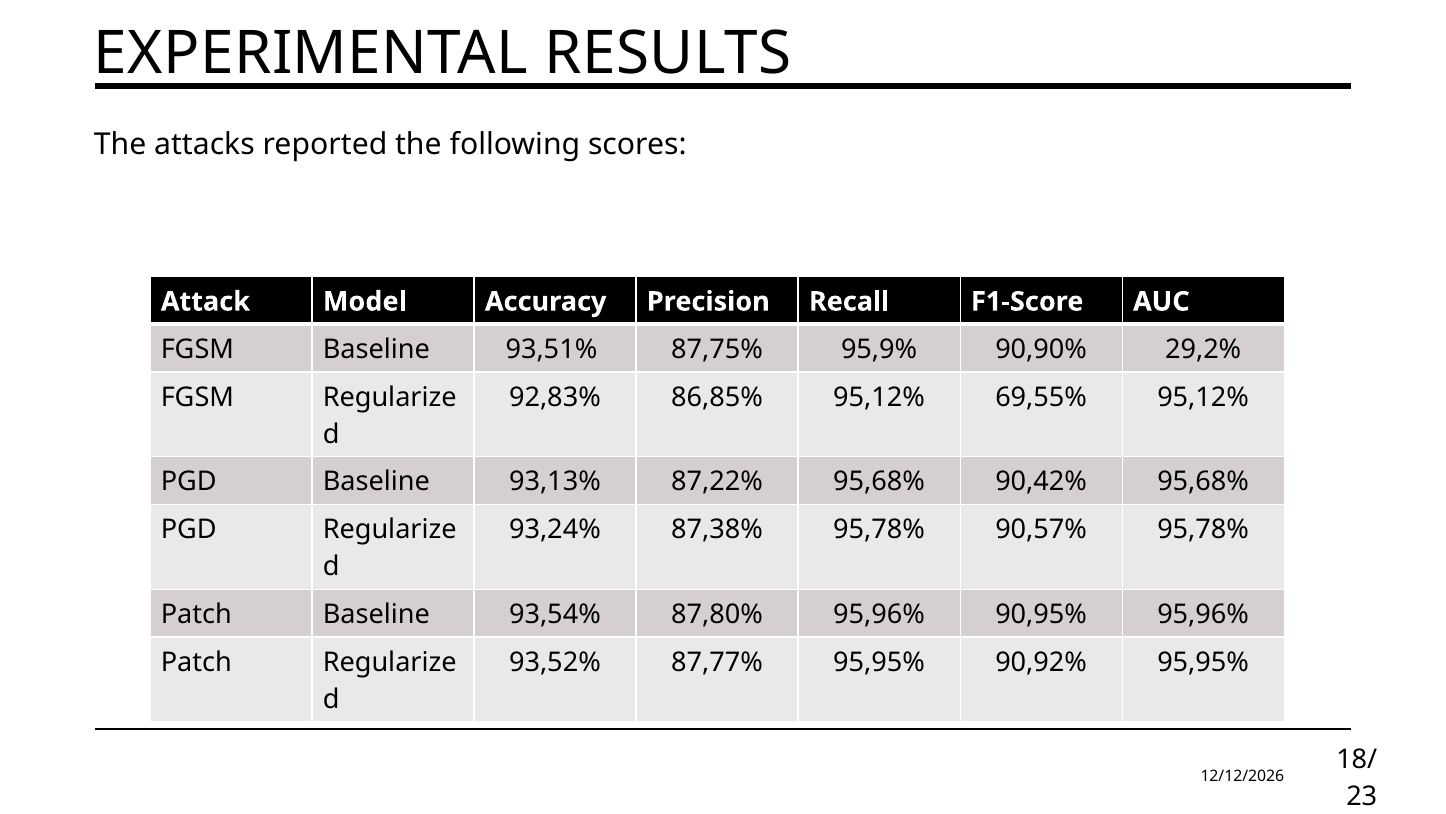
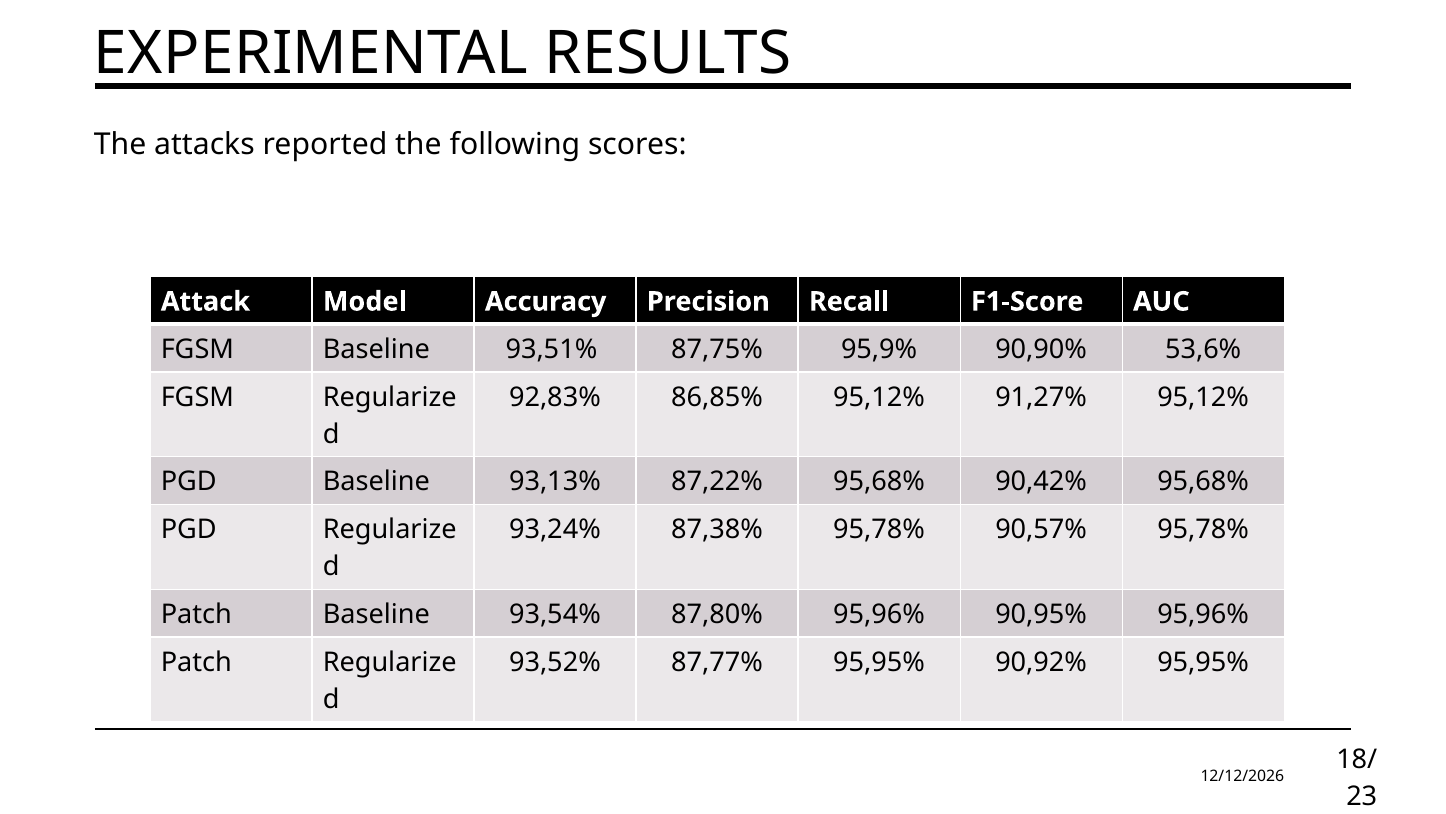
29,2%: 29,2% -> 53,6% (1203, 349)
69,55%: 69,55% -> 91,27% (1041, 397)
